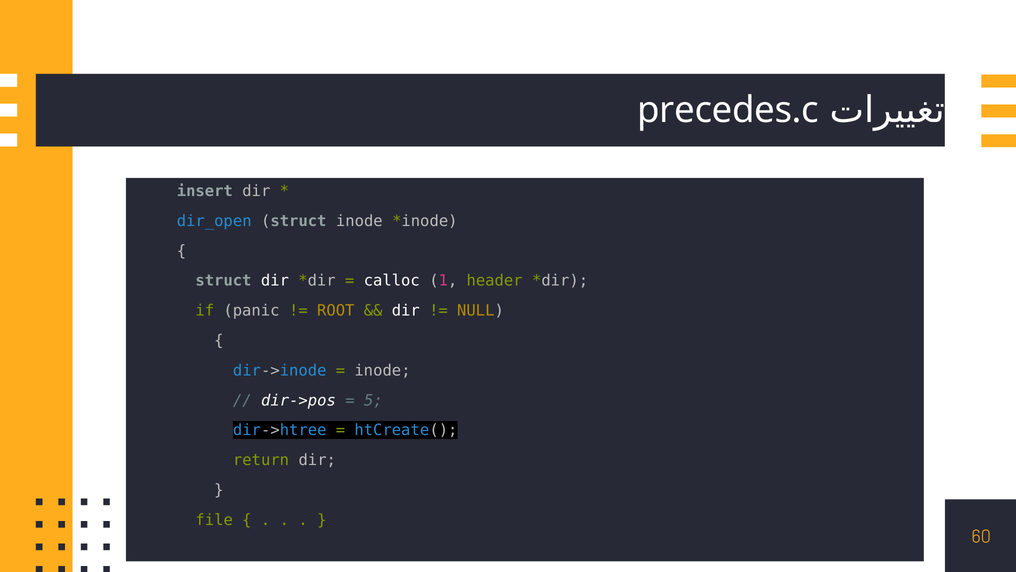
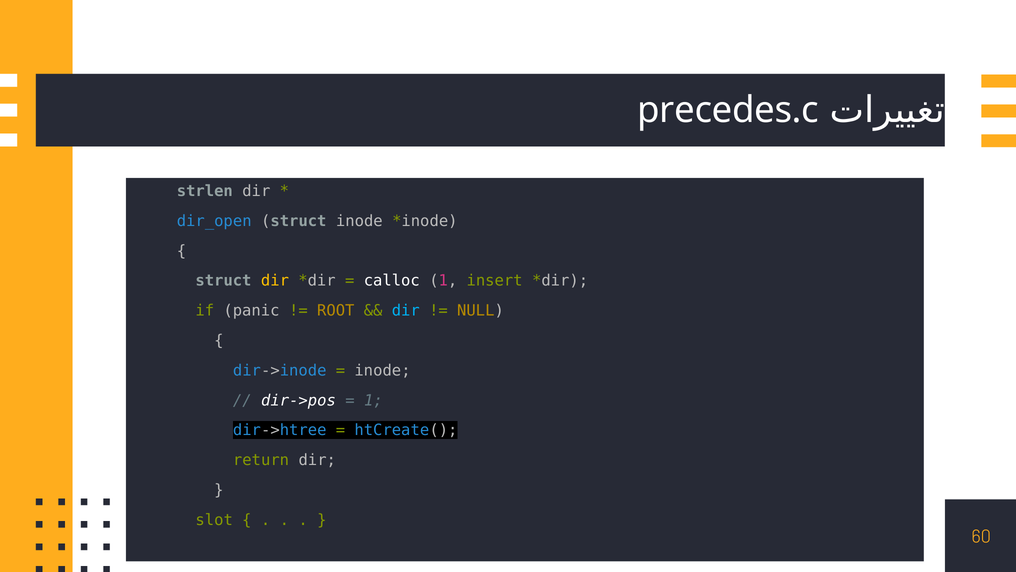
insert: insert -> strlen (205, 191)
dir colour: white -> yellow (275, 281)
header: header -> insert (495, 281)
dir colour: white -> light blue (406, 310)
5: 5 -> 1 (373, 400)
file: file -> slot (214, 520)
